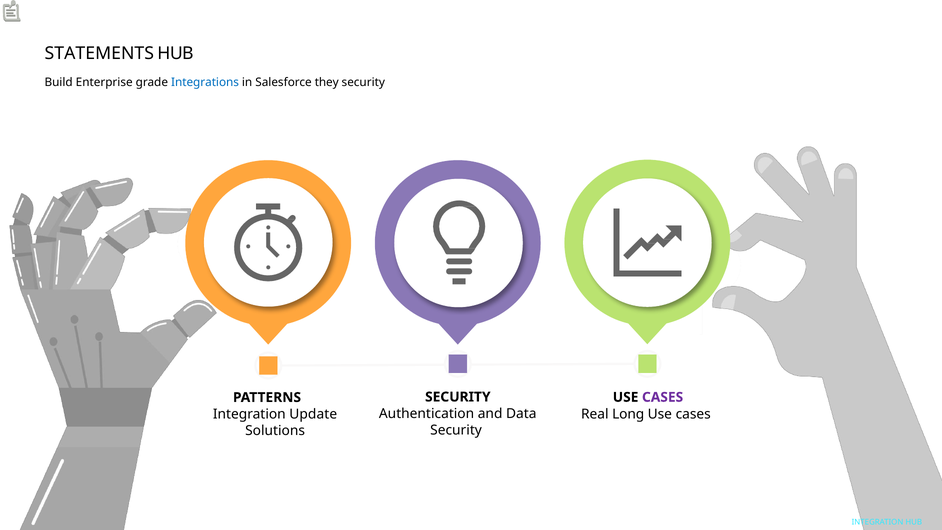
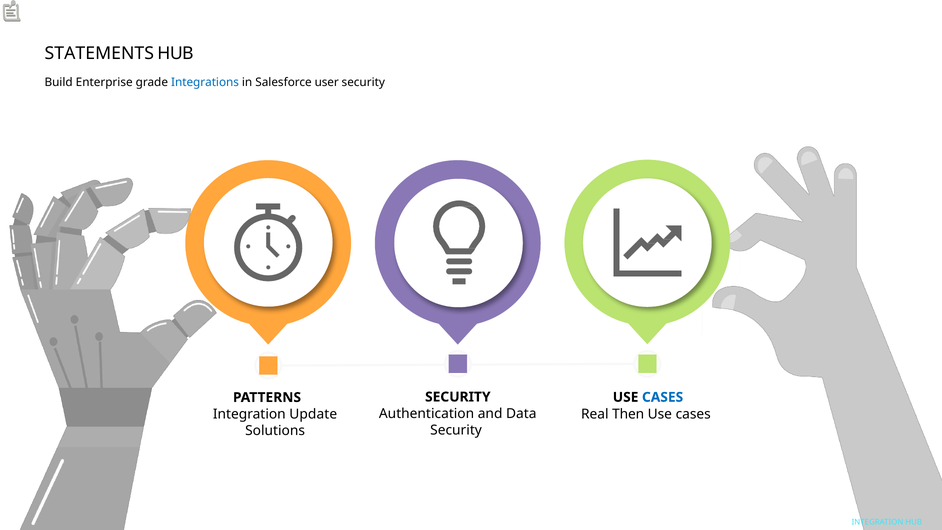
they: they -> user (327, 83)
CASES colour: purple -> blue (663, 397)
Long: Long -> Then (628, 414)
